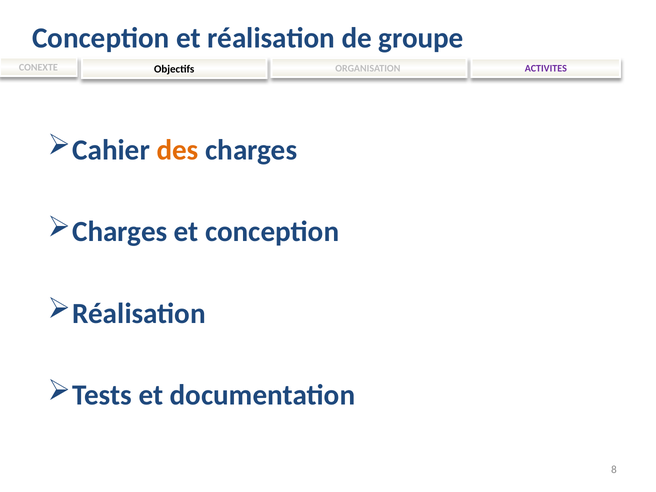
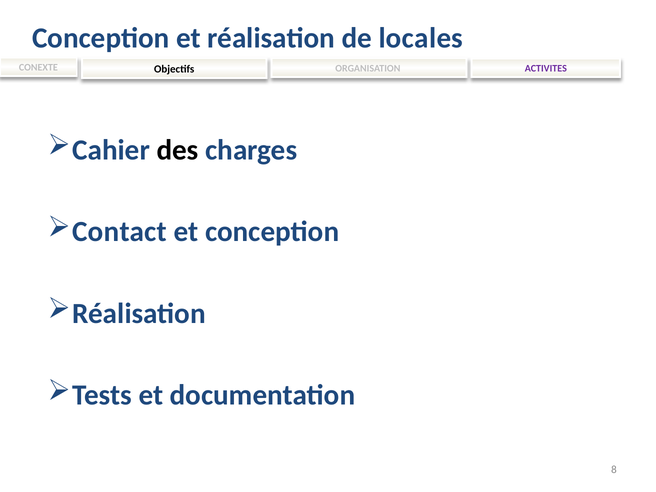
groupe: groupe -> locales (421, 38)
des colour: orange -> black (178, 150)
Charges: Charges -> Contact (120, 232)
